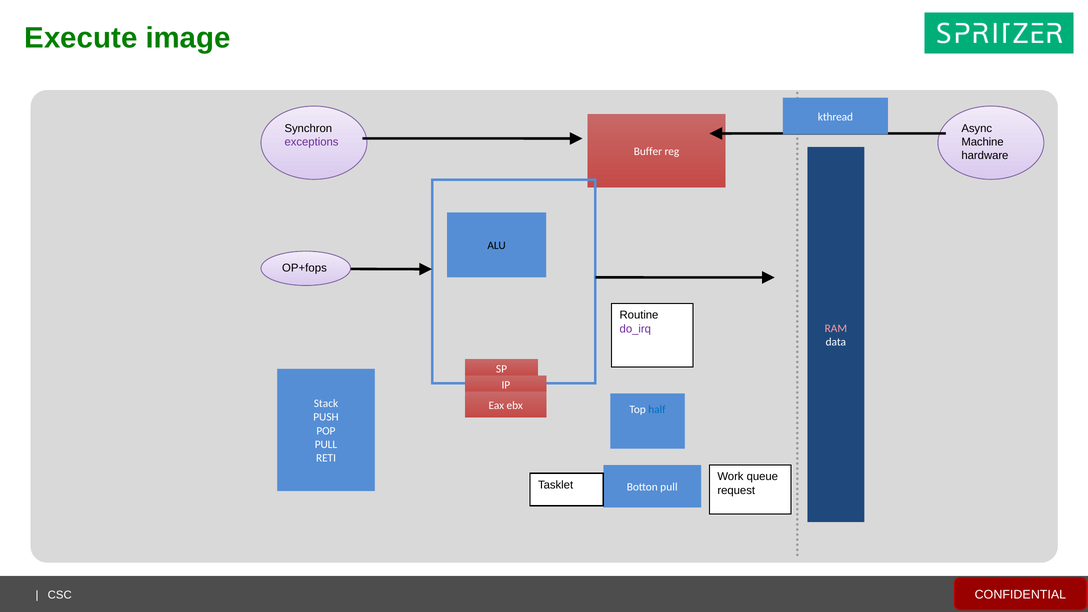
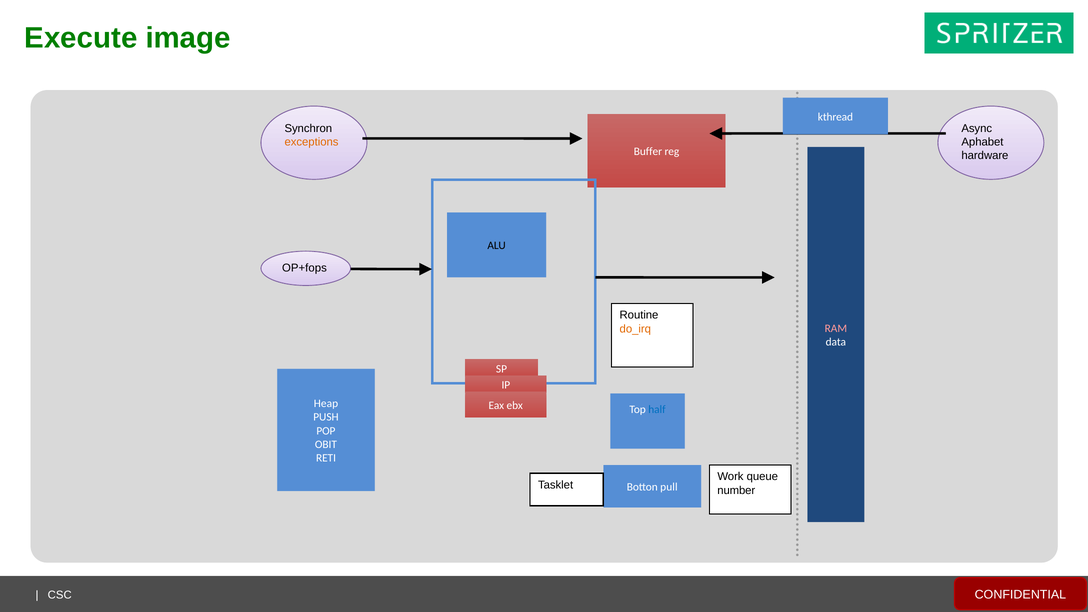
exceptions colour: purple -> orange (312, 142)
Machine: Machine -> Aphabet (982, 142)
do_irq colour: purple -> orange (635, 329)
Stack: Stack -> Heap (326, 403)
PULL: PULL -> OBIT (326, 444)
request: request -> number (736, 490)
